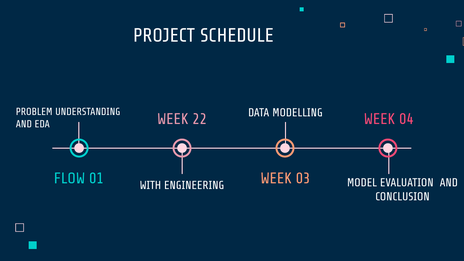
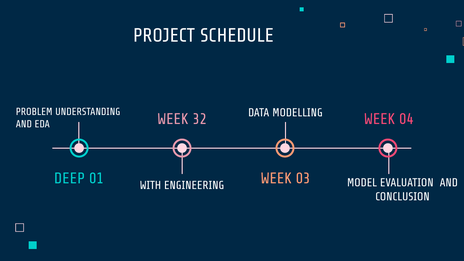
22: 22 -> 32 (200, 119)
FLOW: FLOW -> DEEP (69, 178)
